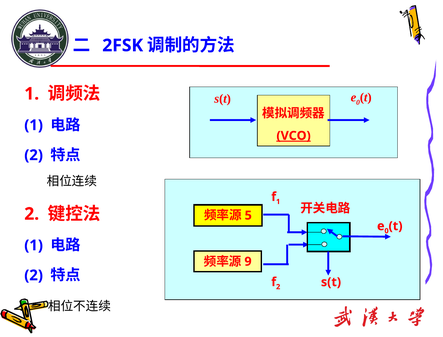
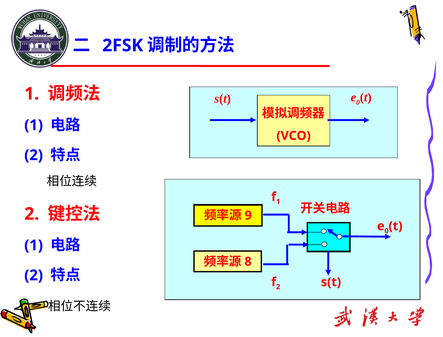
VCO underline: present -> none (294, 136)
5: 5 -> 9 (248, 215)
9: 9 -> 8 (248, 261)
